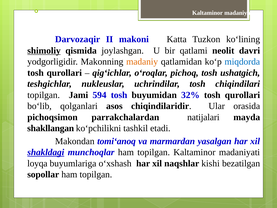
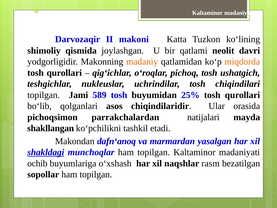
shimoliy underline: present -> none (44, 51)
miqdorda colour: blue -> orange (242, 62)
594: 594 -> 589 (100, 95)
32%: 32% -> 25% (190, 95)
tomi‘anoq: tomi‘anoq -> dafn‘anoq (116, 141)
loyqa: loyqa -> ochib (37, 163)
kishi: kishi -> rasm (211, 163)
